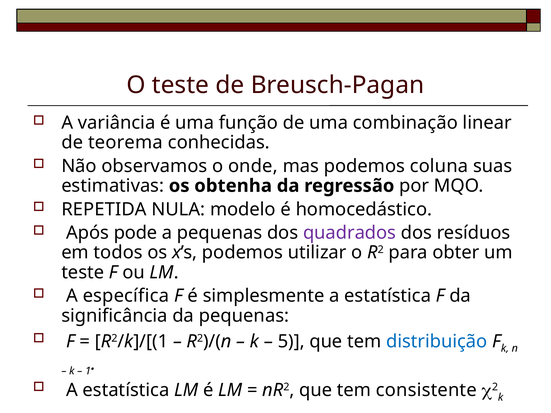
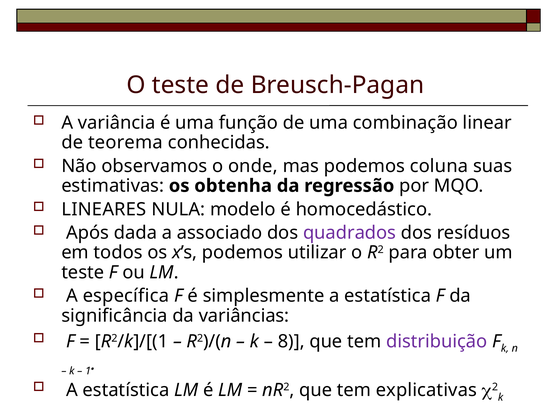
REPETIDA: REPETIDA -> LINEARES (104, 209)
pode: pode -> dada (135, 233)
a pequenas: pequenas -> associado (220, 233)
da pequenas: pequenas -> variâncias (244, 316)
5: 5 -> 8 (291, 342)
distribuição colour: blue -> purple (437, 342)
consistente: consistente -> explicativas (426, 390)
